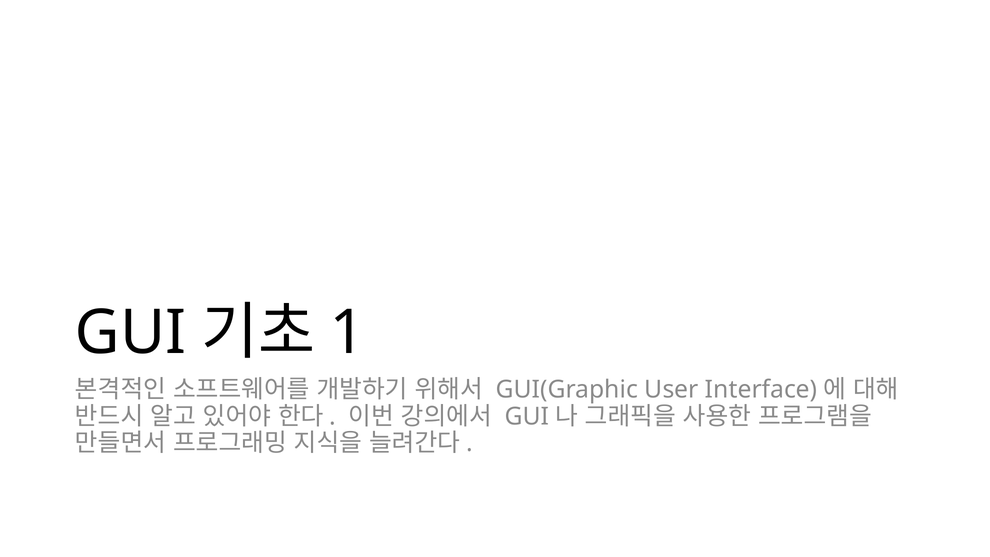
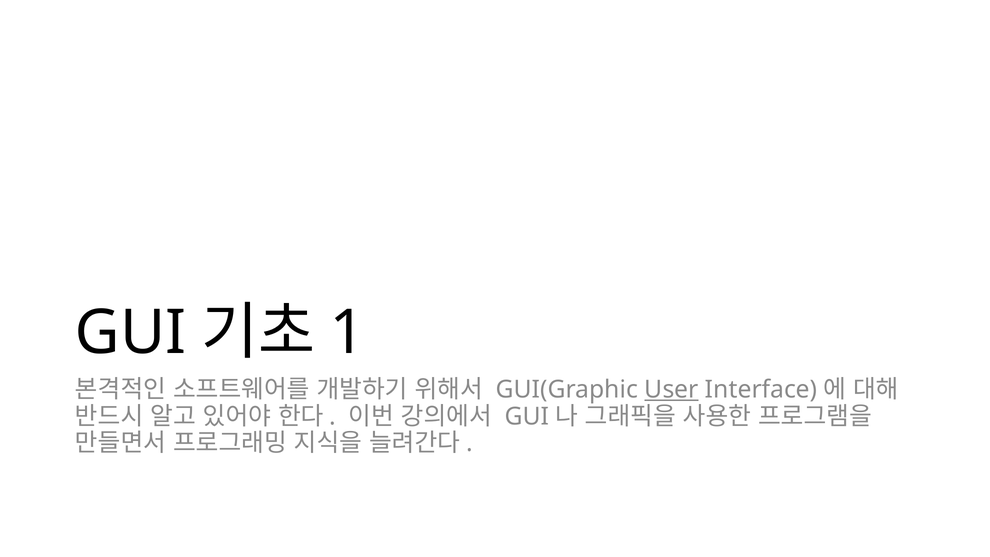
User underline: none -> present (671, 390)
